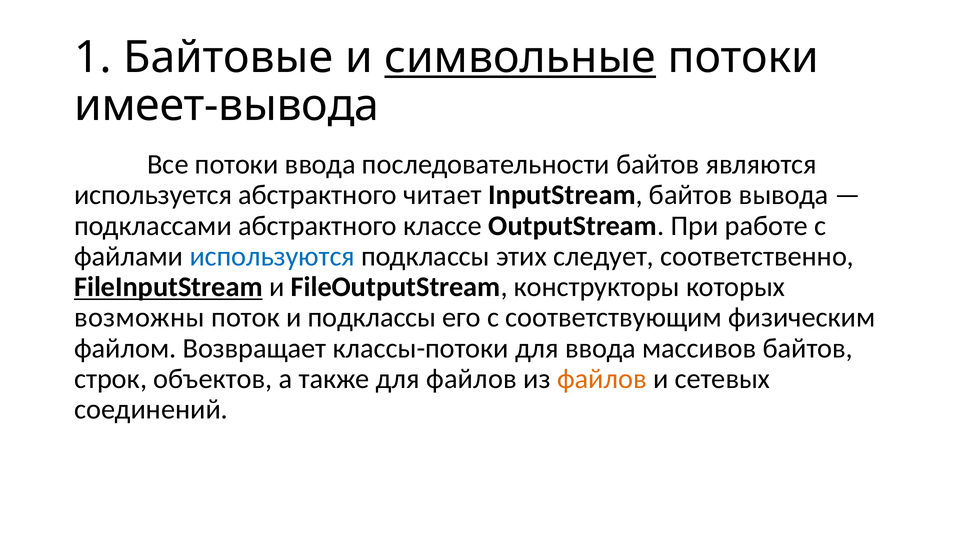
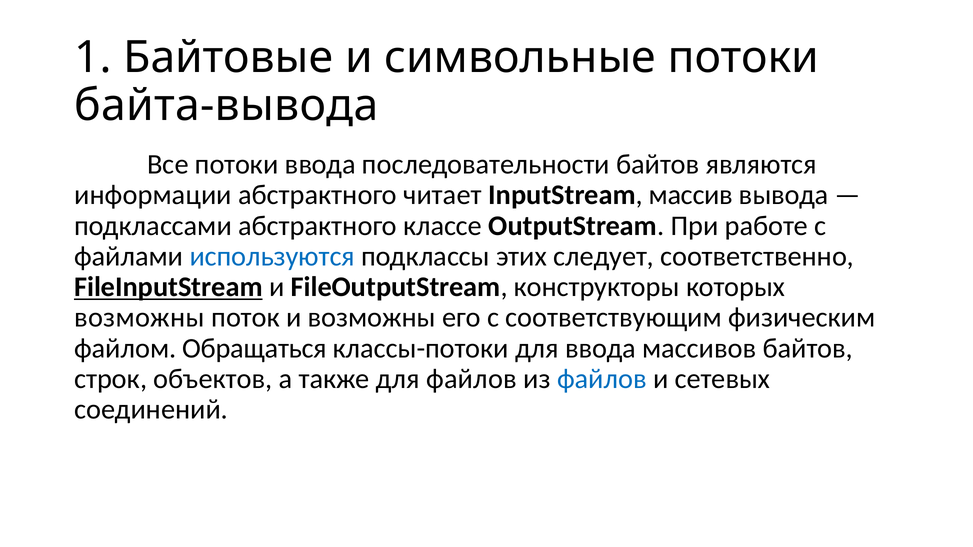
символьные underline: present -> none (520, 58)
имеет-вывода: имеет-вывода -> байта-вывода (226, 106)
используется: используется -> информации (153, 195)
InputStream байтов: байтов -> массив (691, 195)
и подклассы: подклассы -> возможны (372, 318)
Возвращает: Возвращает -> Обращаться (255, 348)
файлов colour: orange -> blue (602, 379)
